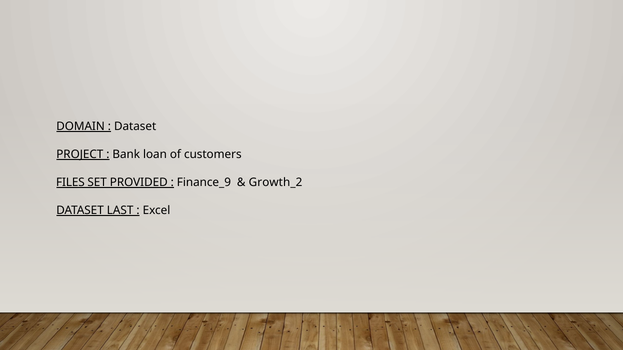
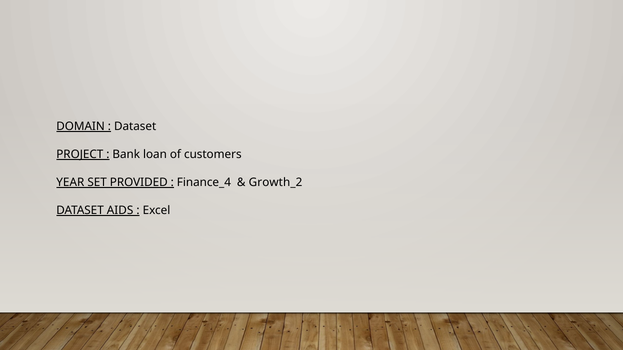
FILES: FILES -> YEAR (70, 182)
Finance_9: Finance_9 -> Finance_4 (204, 182)
LAST: LAST -> AIDS (120, 210)
